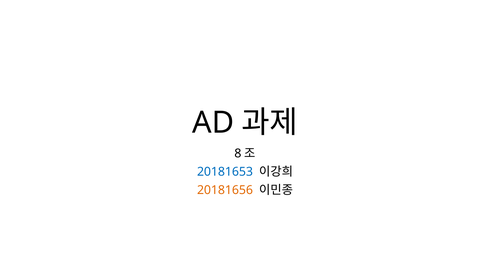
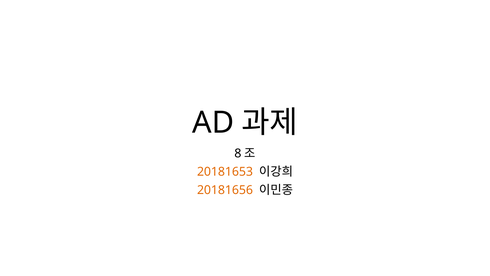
20181653 colour: blue -> orange (225, 171)
